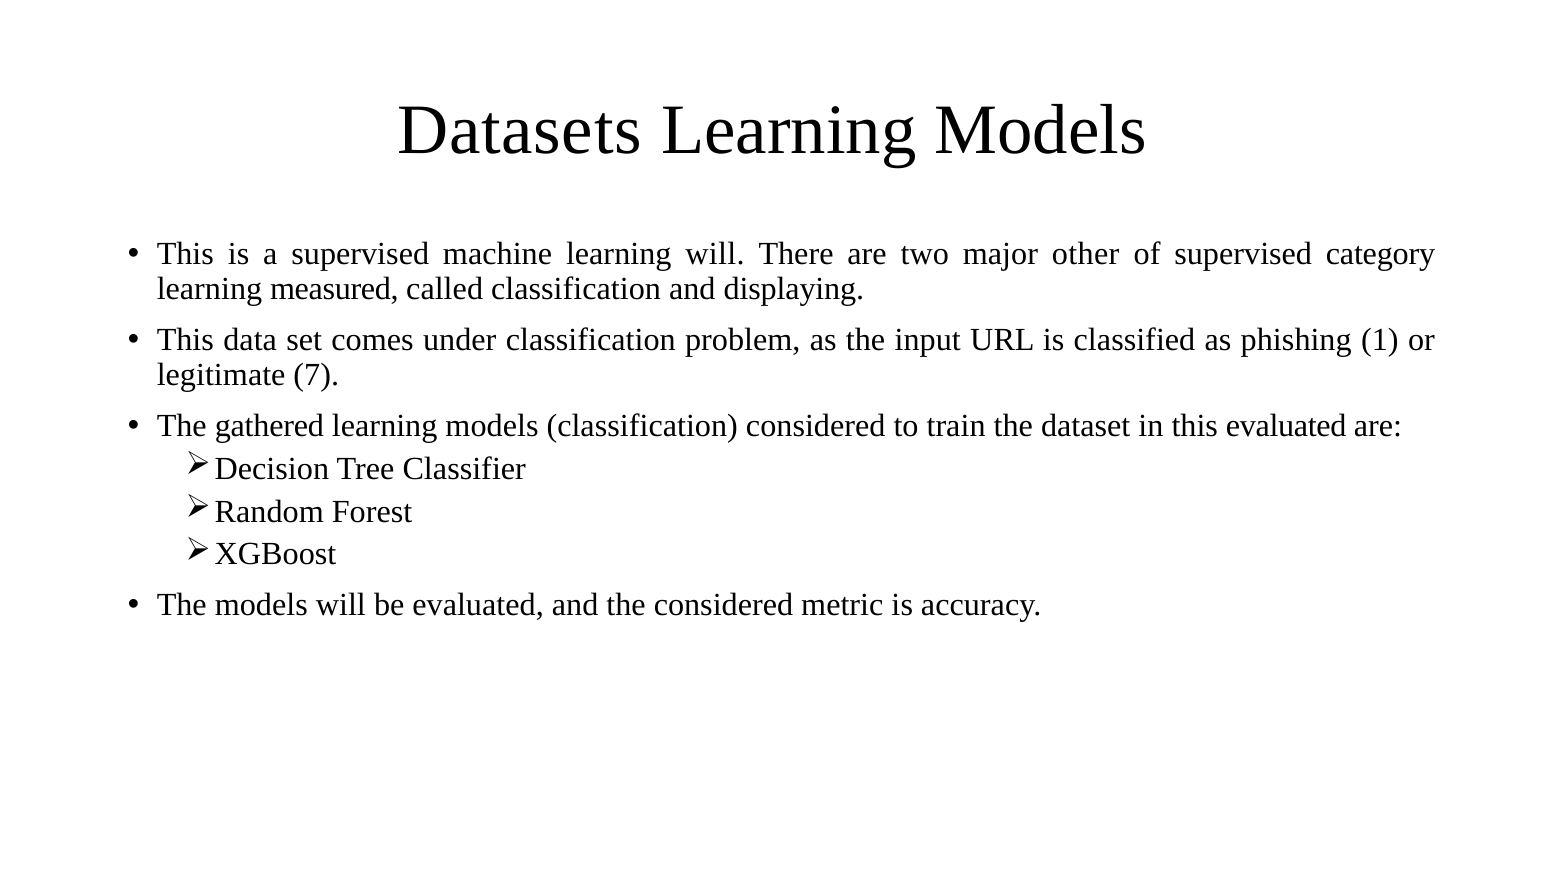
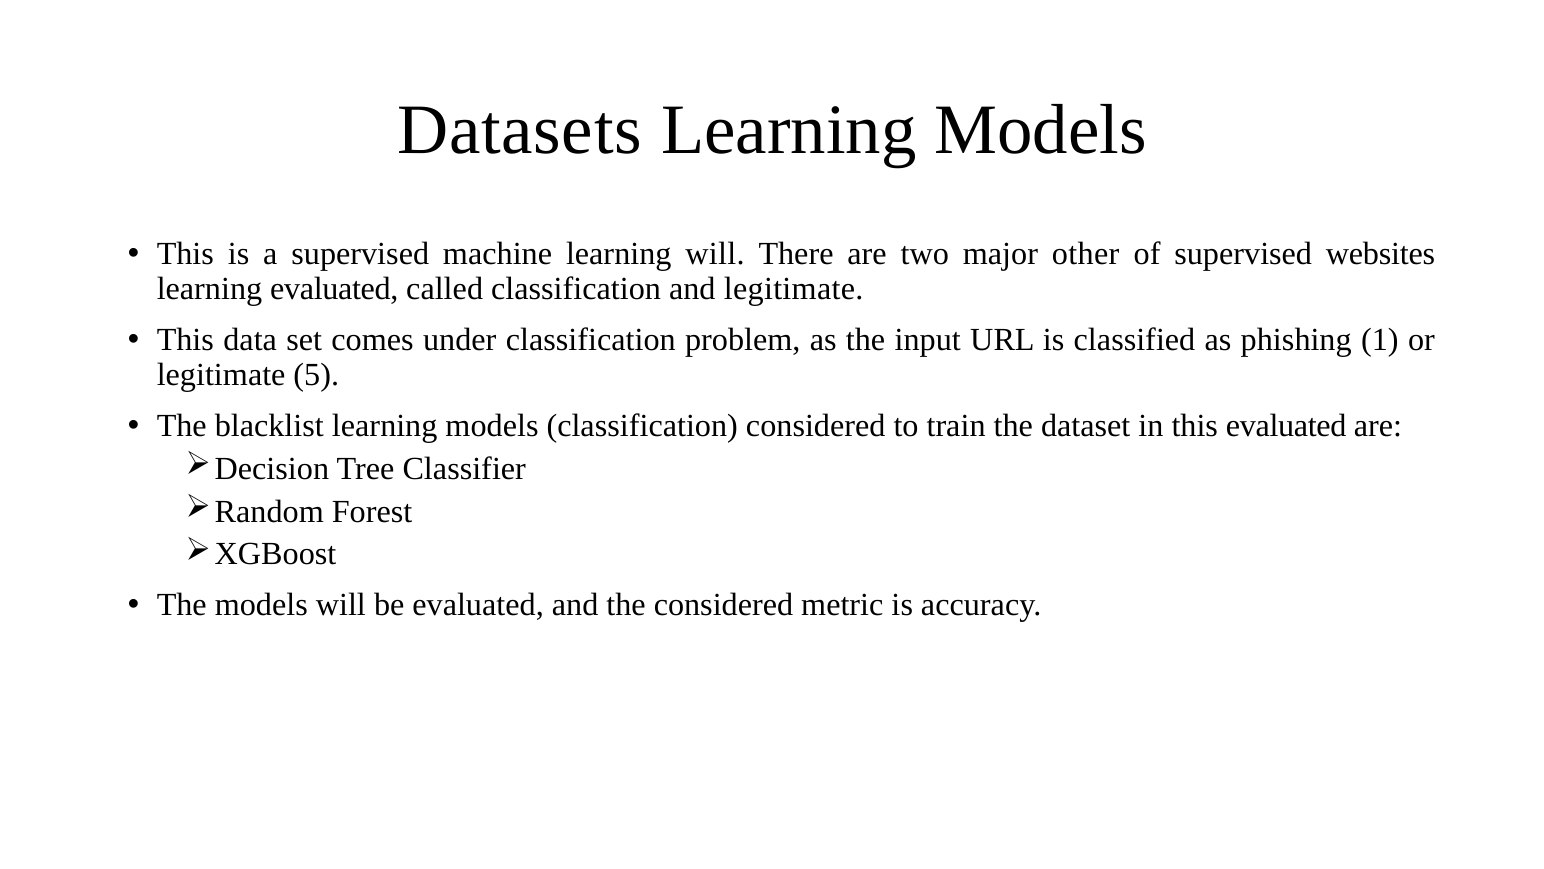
category: category -> websites (1381, 254)
learning measured: measured -> evaluated (334, 289)
and displaying: displaying -> legitimate (794, 289)
7: 7 -> 5 (316, 375)
gathered: gathered -> blacklist (269, 426)
